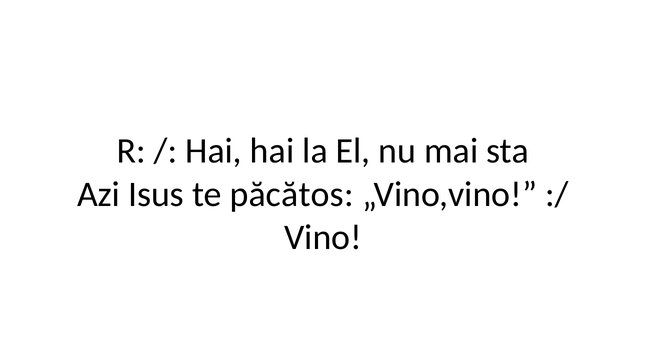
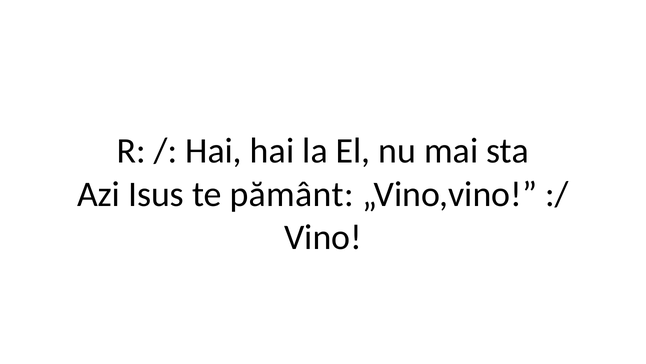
păcătos: păcătos -> pământ (292, 194)
